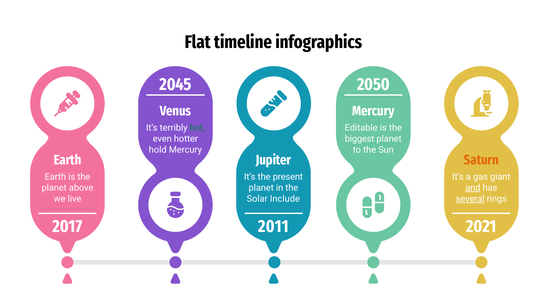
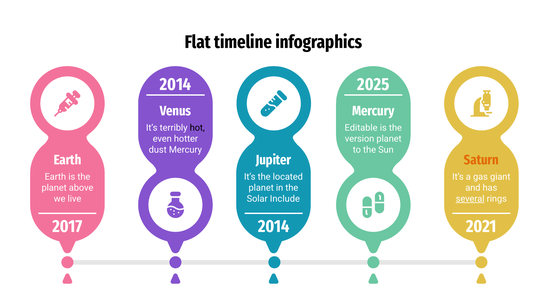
2045: 2045 -> 2014 (175, 84)
2050: 2050 -> 2025 (373, 84)
hot colour: green -> black (197, 128)
biggest: biggest -> version (360, 139)
hold: hold -> dust (158, 150)
present: present -> located (288, 177)
and underline: present -> none (473, 188)
2011: 2011 -> 2014 (274, 226)
